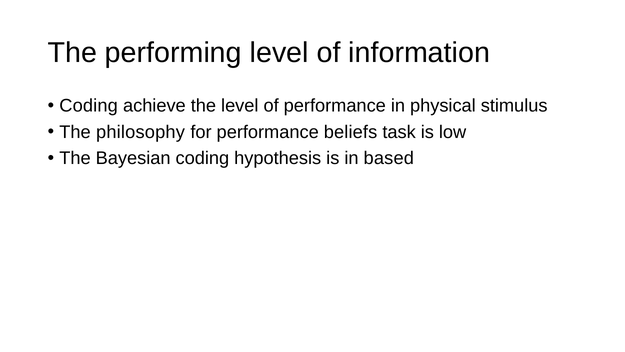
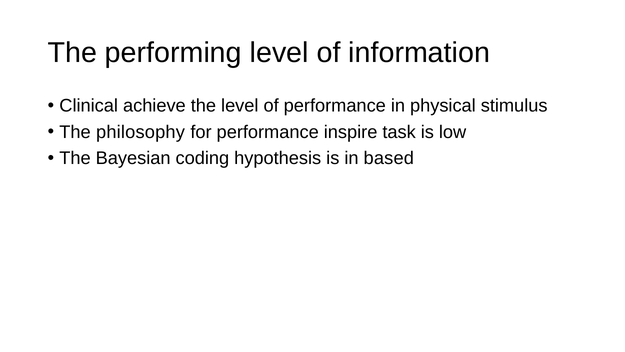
Coding: Coding -> Clinical (89, 106)
beliefs: beliefs -> inspire (351, 132)
